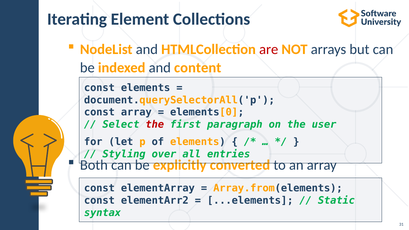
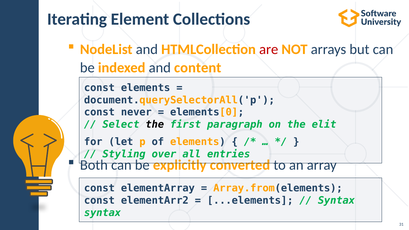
const array: array -> never (136, 112)
the colour: red -> black (155, 125)
user: user -> elit (324, 125)
Static: Static -> Syntax (336, 201)
